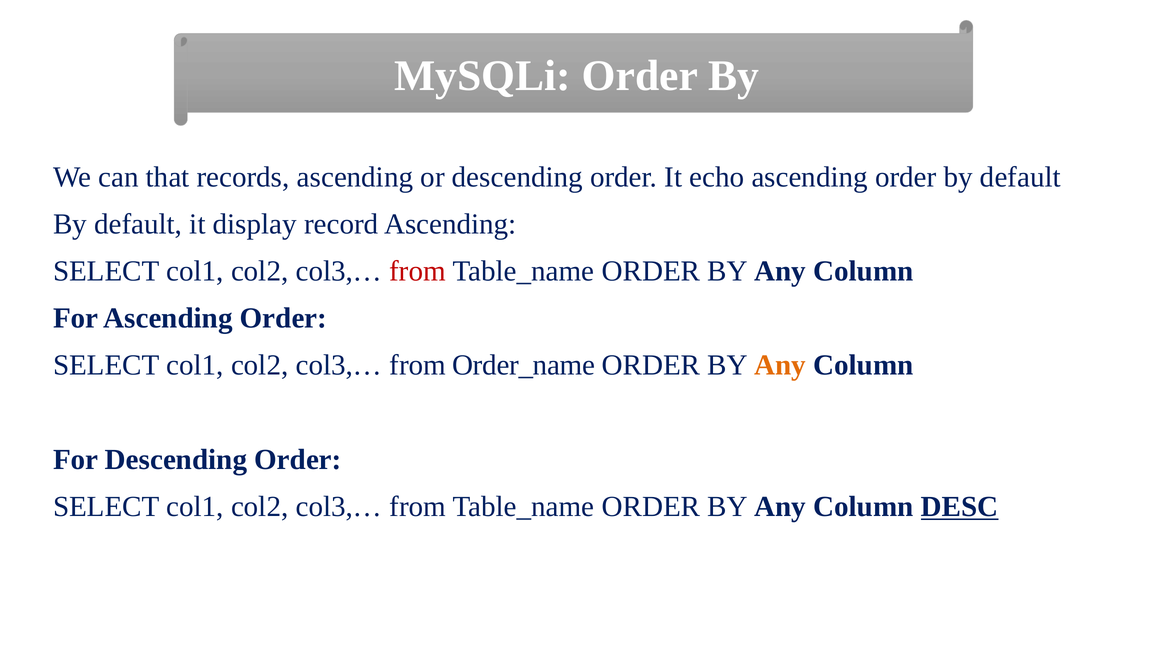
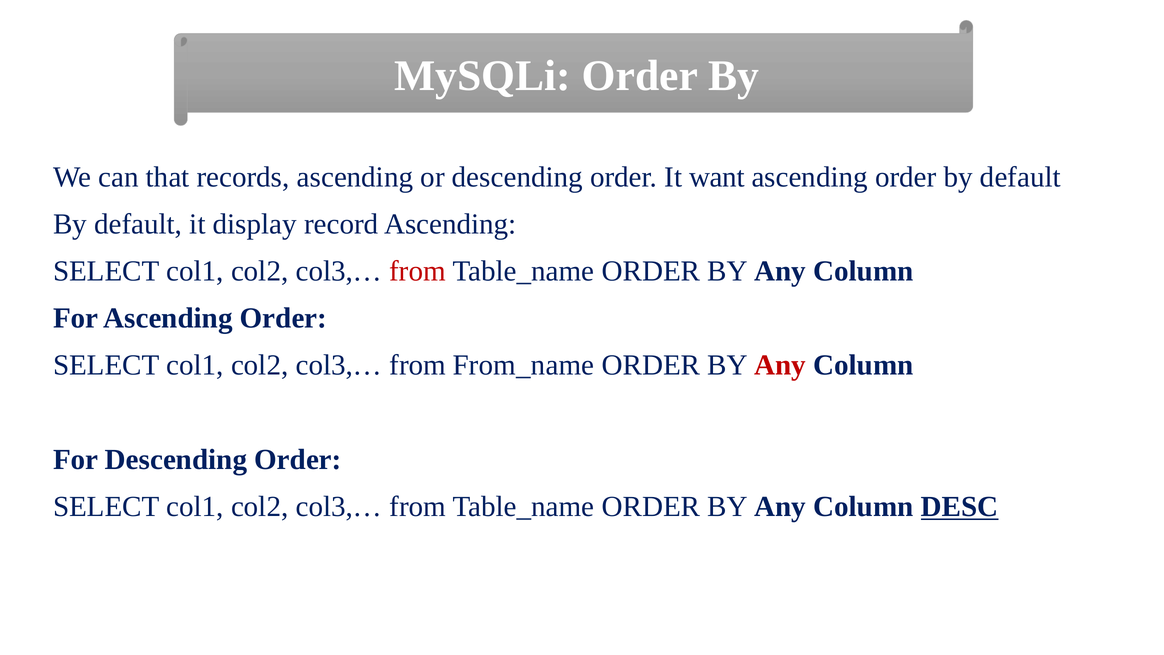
echo: echo -> want (717, 177)
Order_name: Order_name -> From_name (523, 365)
Any colour: orange -> red (780, 365)
